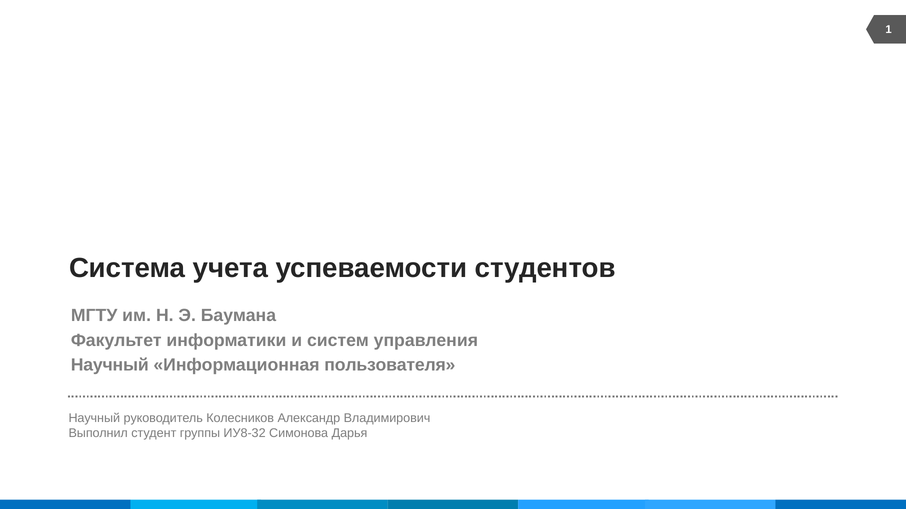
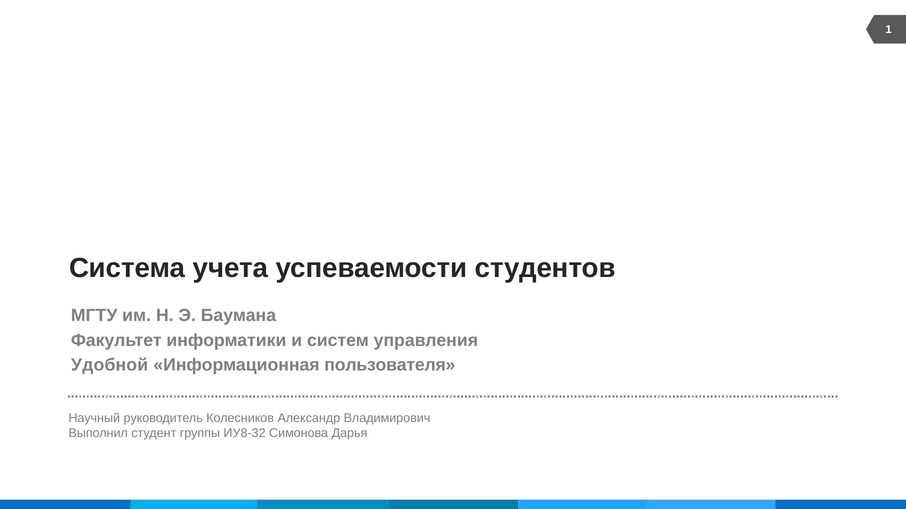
Научный: Научный -> Удобной (110, 365)
